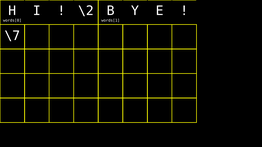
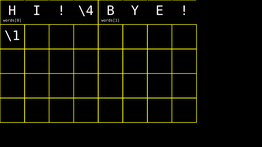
\2: \2 -> \4 (86, 11)
\7: \7 -> \1 (12, 36)
